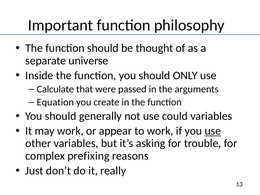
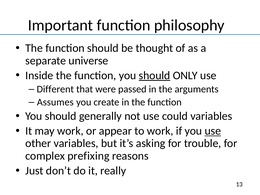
should underline: none -> present (154, 75)
Calculate: Calculate -> Different (55, 89)
Equation: Equation -> Assumes (55, 102)
